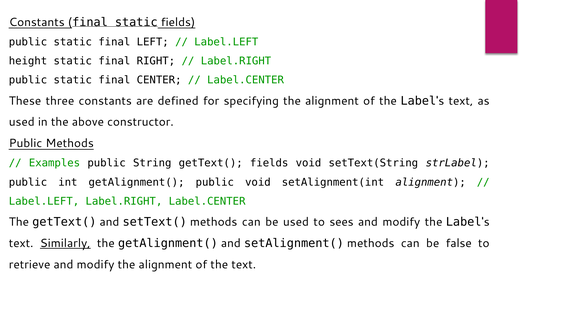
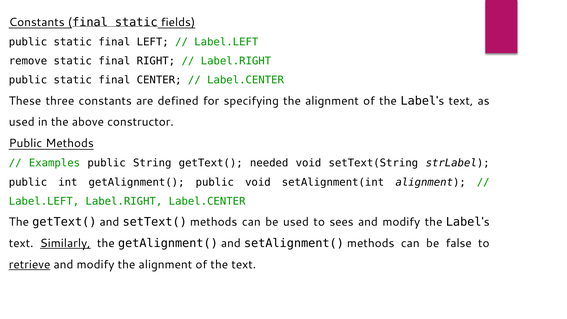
height: height -> remove (28, 61)
getText( fields: fields -> needed (269, 163)
retrieve underline: none -> present (30, 264)
